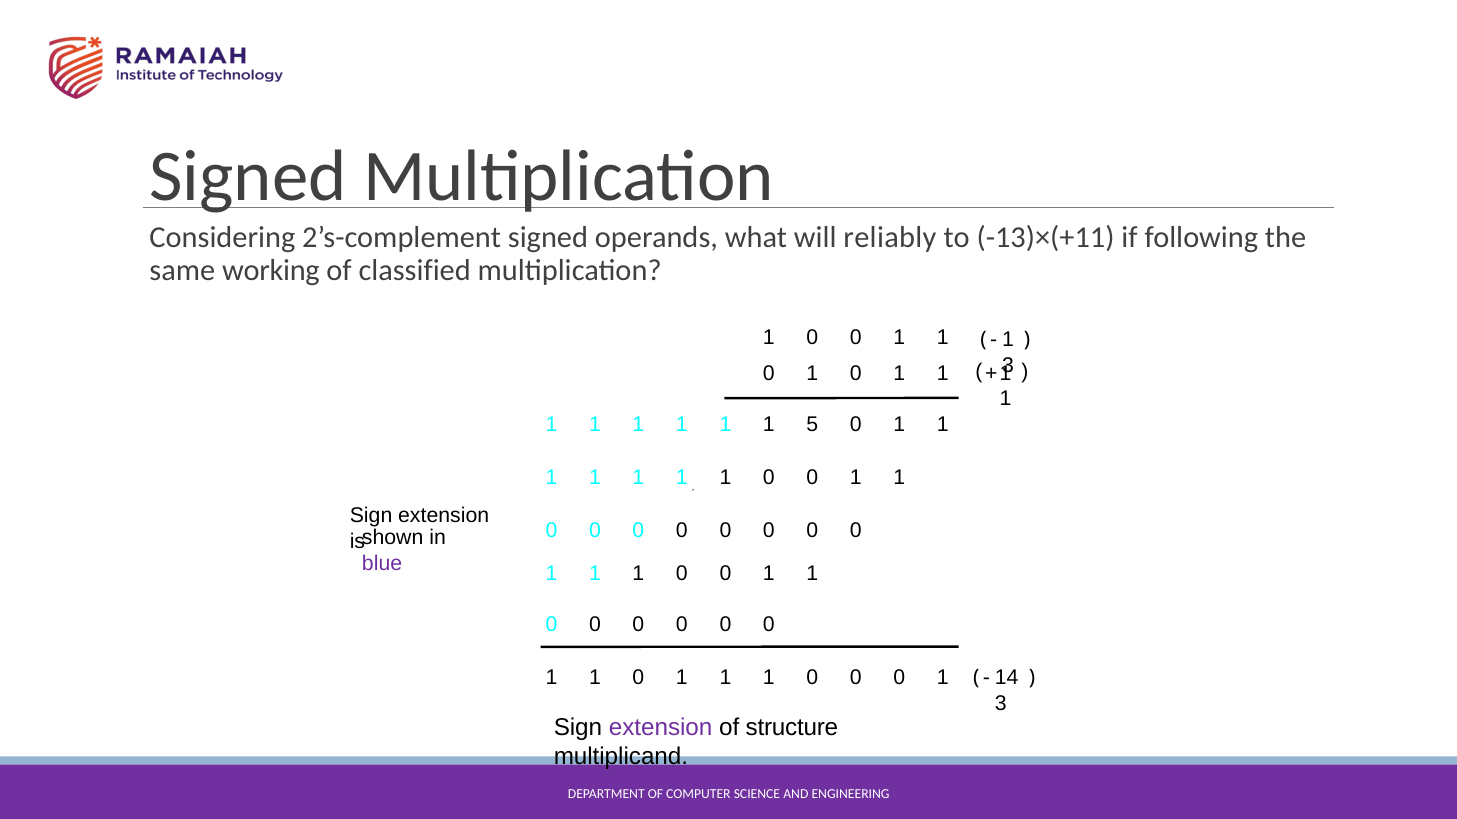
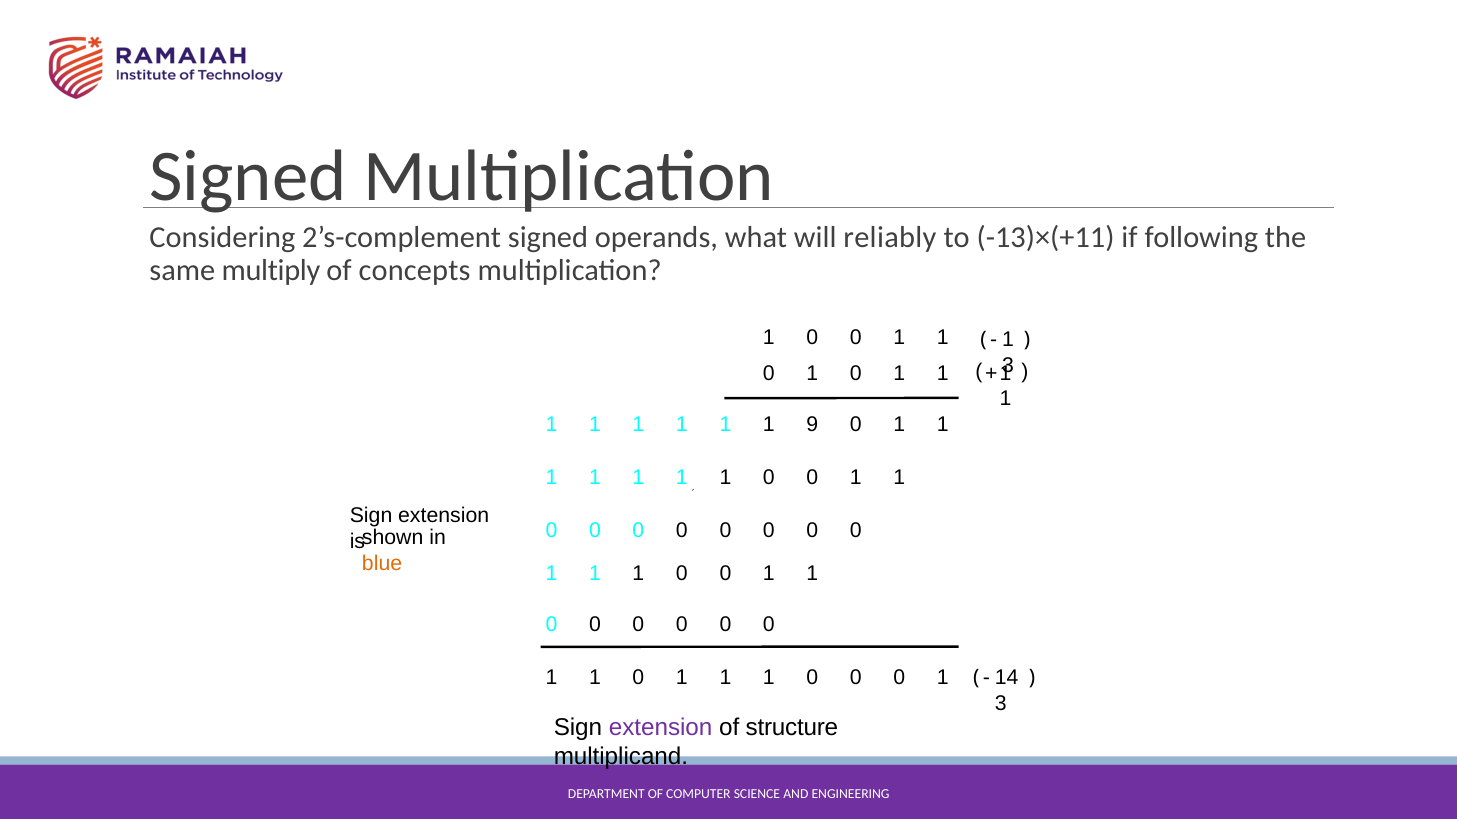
working: working -> multiply (271, 271)
classified: classified -> concepts (415, 271)
5: 5 -> 9 (812, 424)
blue colour: purple -> orange (382, 563)
